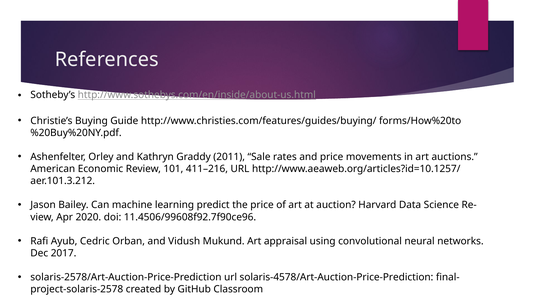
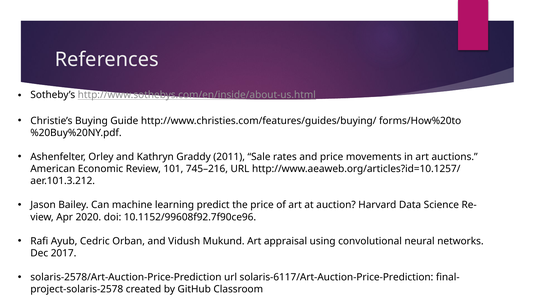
411–216: 411–216 -> 745–216 (207, 169)
11.4506/99608f92.7f90ce96: 11.4506/99608f92.7f90ce96 -> 10.1152/99608f92.7f90ce96 (190, 217)
solaris-4578/Art-Auction-Price-Prediction: solaris-4578/Art-Auction-Price-Prediction -> solaris-6117/Art-Auction-Price-Prediction (336, 277)
